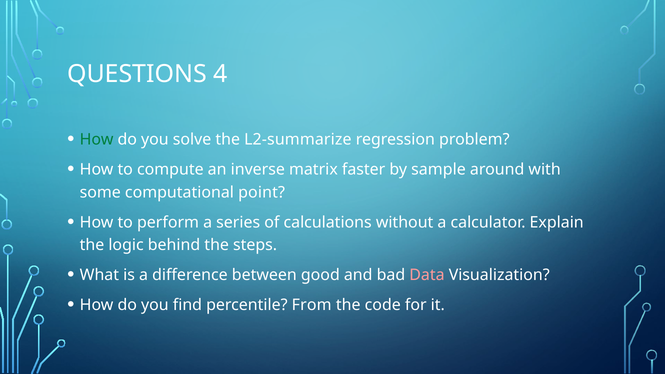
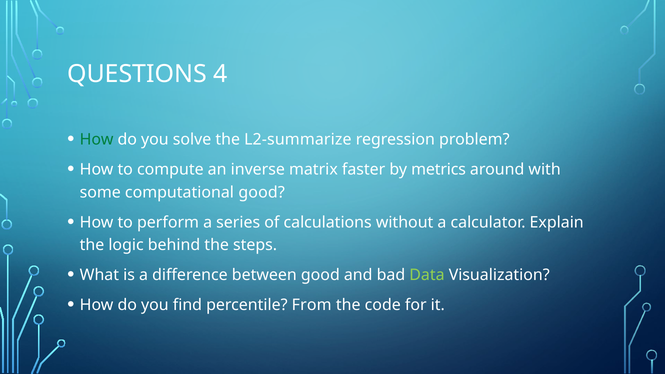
sample: sample -> metrics (439, 170)
computational point: point -> good (262, 192)
Data colour: pink -> light green (427, 275)
